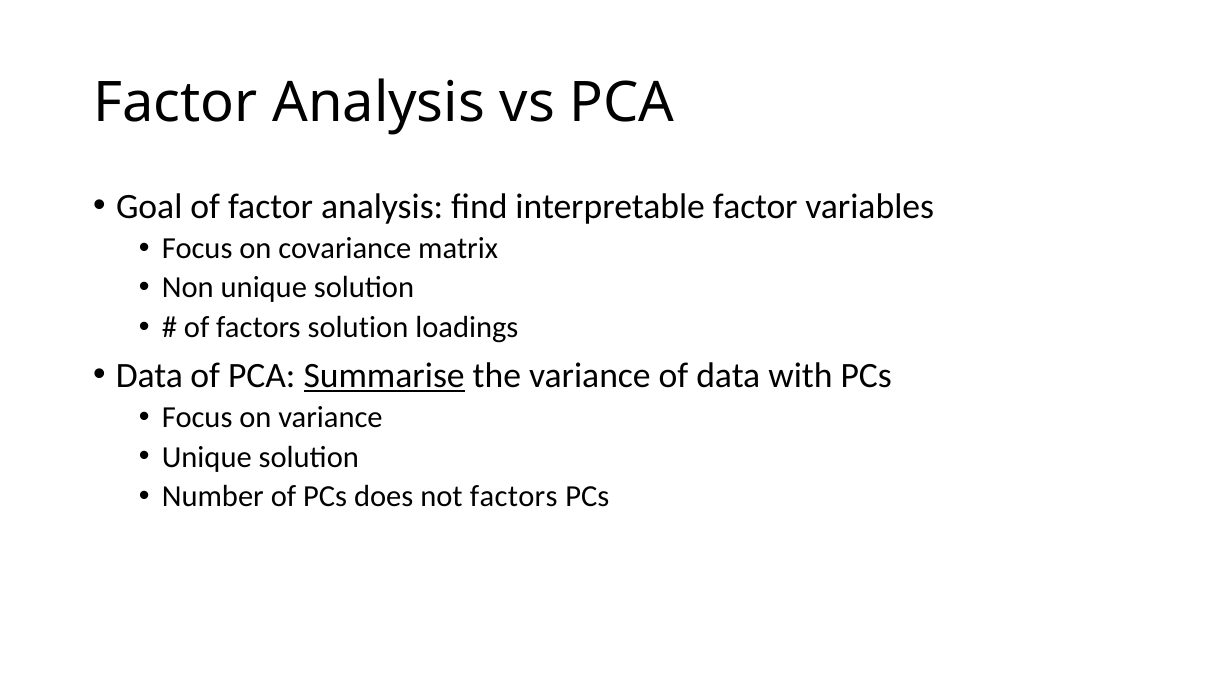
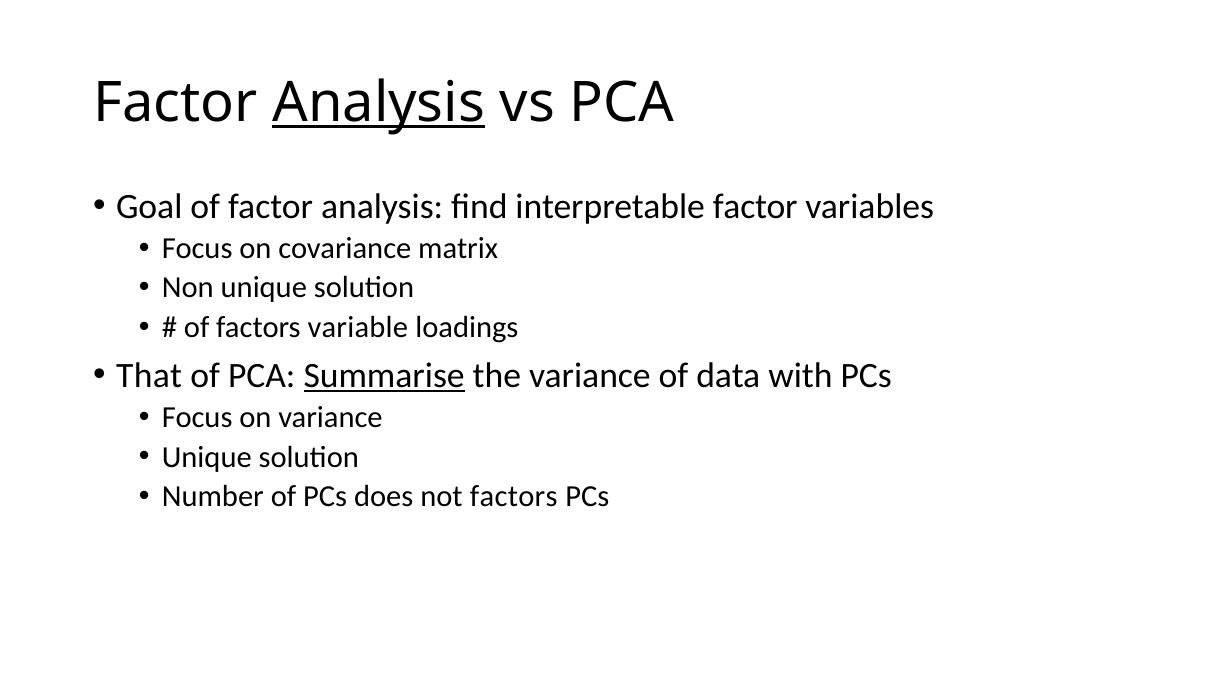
Analysis underline: none -> present (379, 103)
factors solution: solution -> variable (358, 327)
Data: Data -> That (149, 376)
